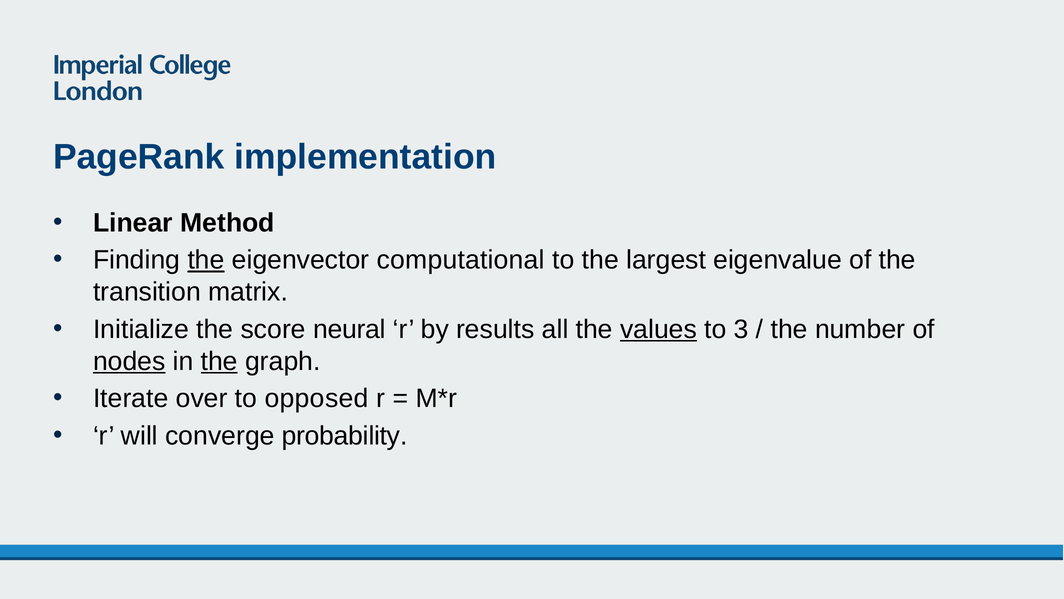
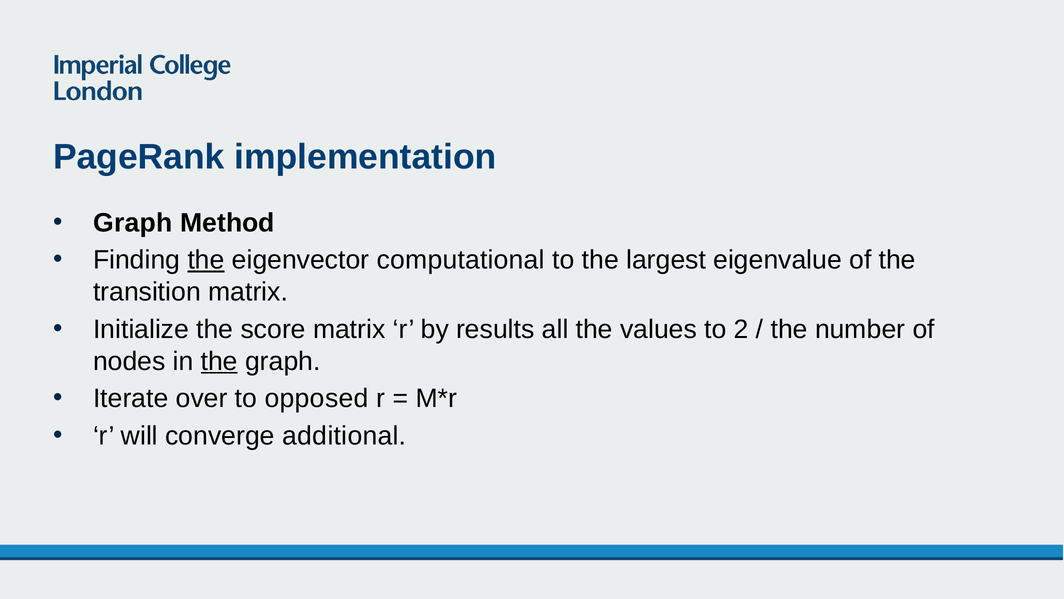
Linear: Linear -> Graph (133, 223)
score neural: neural -> matrix (349, 329)
values underline: present -> none (658, 329)
3: 3 -> 2 (741, 329)
nodes underline: present -> none (129, 361)
probability: probability -> additional (344, 435)
